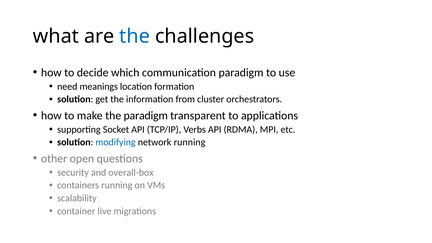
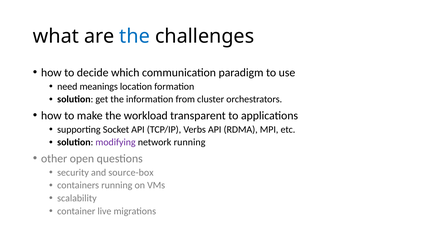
the paradigm: paradigm -> workload (146, 116)
modifying colour: blue -> purple (116, 142)
overall-box: overall-box -> source-box (131, 172)
